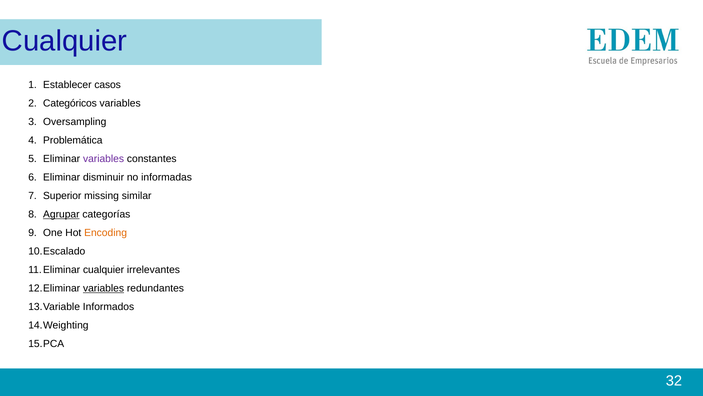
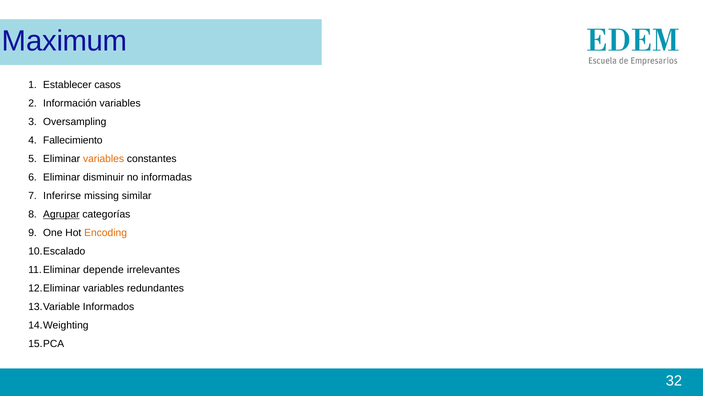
Cualquier: Cualquier -> Maximum (65, 41)
Categóricos: Categóricos -> Información (70, 103)
Problemática: Problemática -> Fallecimiento (73, 140)
variables colour: purple -> orange (104, 159)
Superior: Superior -> Inferirse (62, 196)
cualquier: cualquier -> depende (103, 269)
variables underline: present -> none (104, 288)
